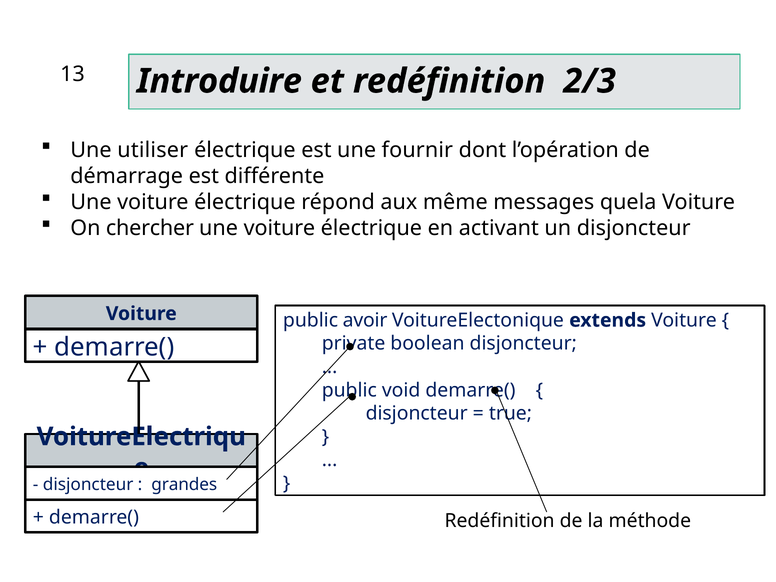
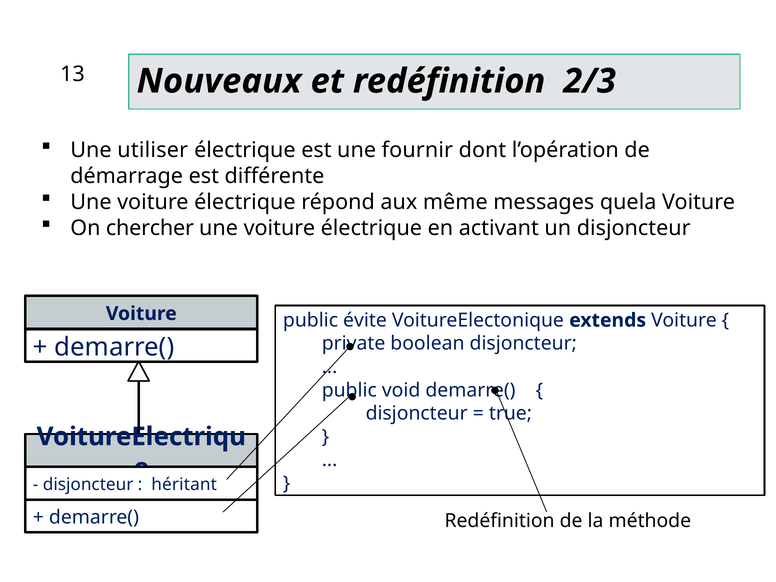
Introduire: Introduire -> Nouveaux (219, 81)
avoir: avoir -> évite (365, 320)
grandes: grandes -> héritant (184, 484)
